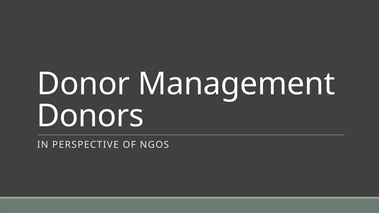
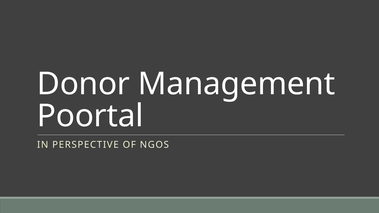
Donors: Donors -> Poortal (90, 116)
